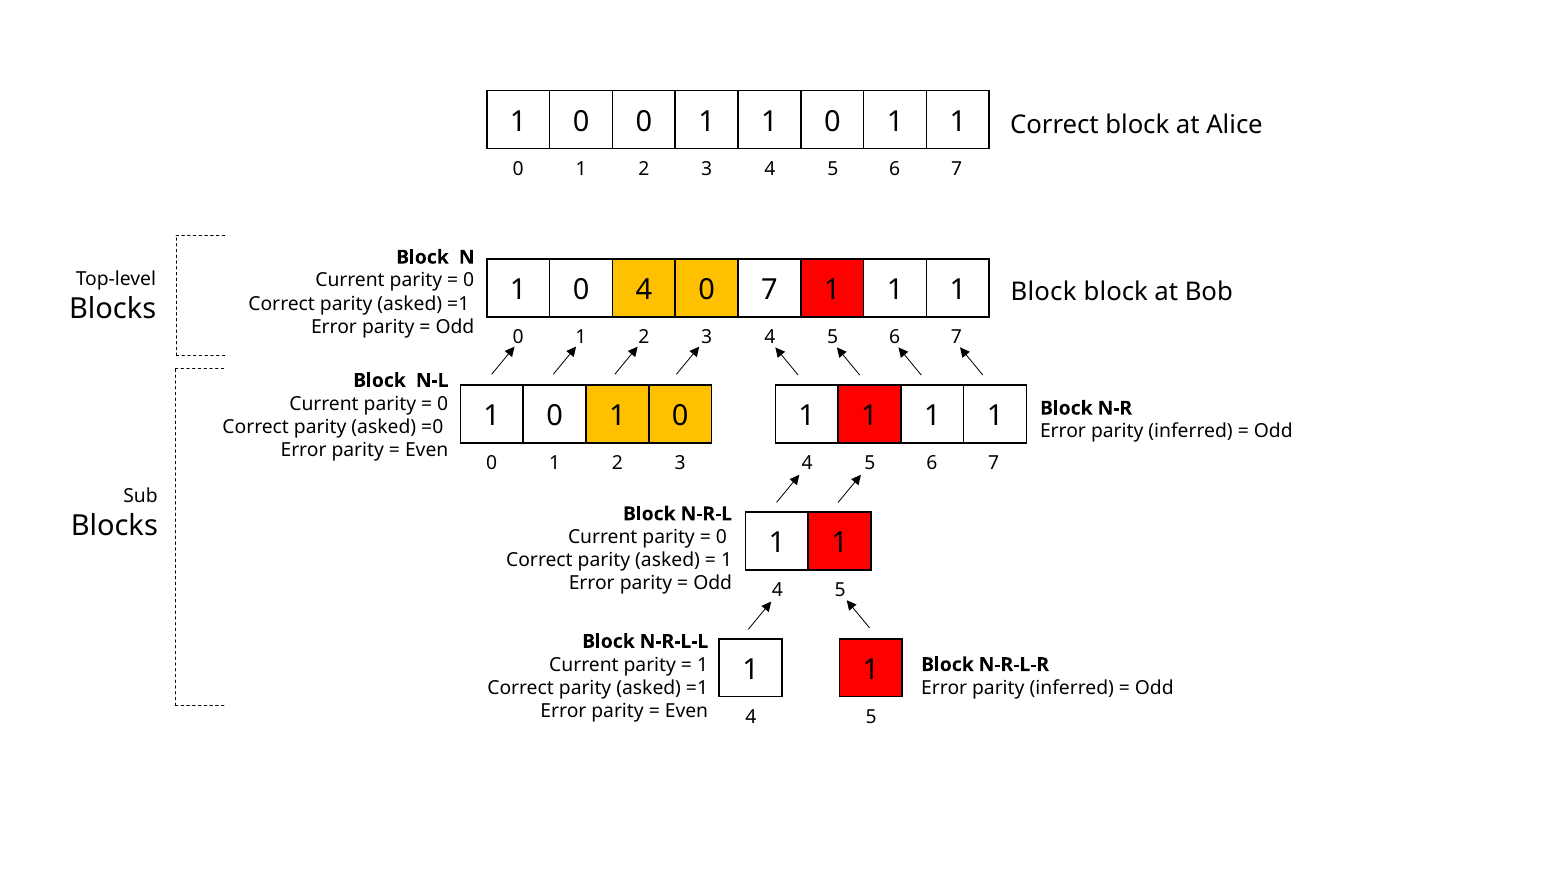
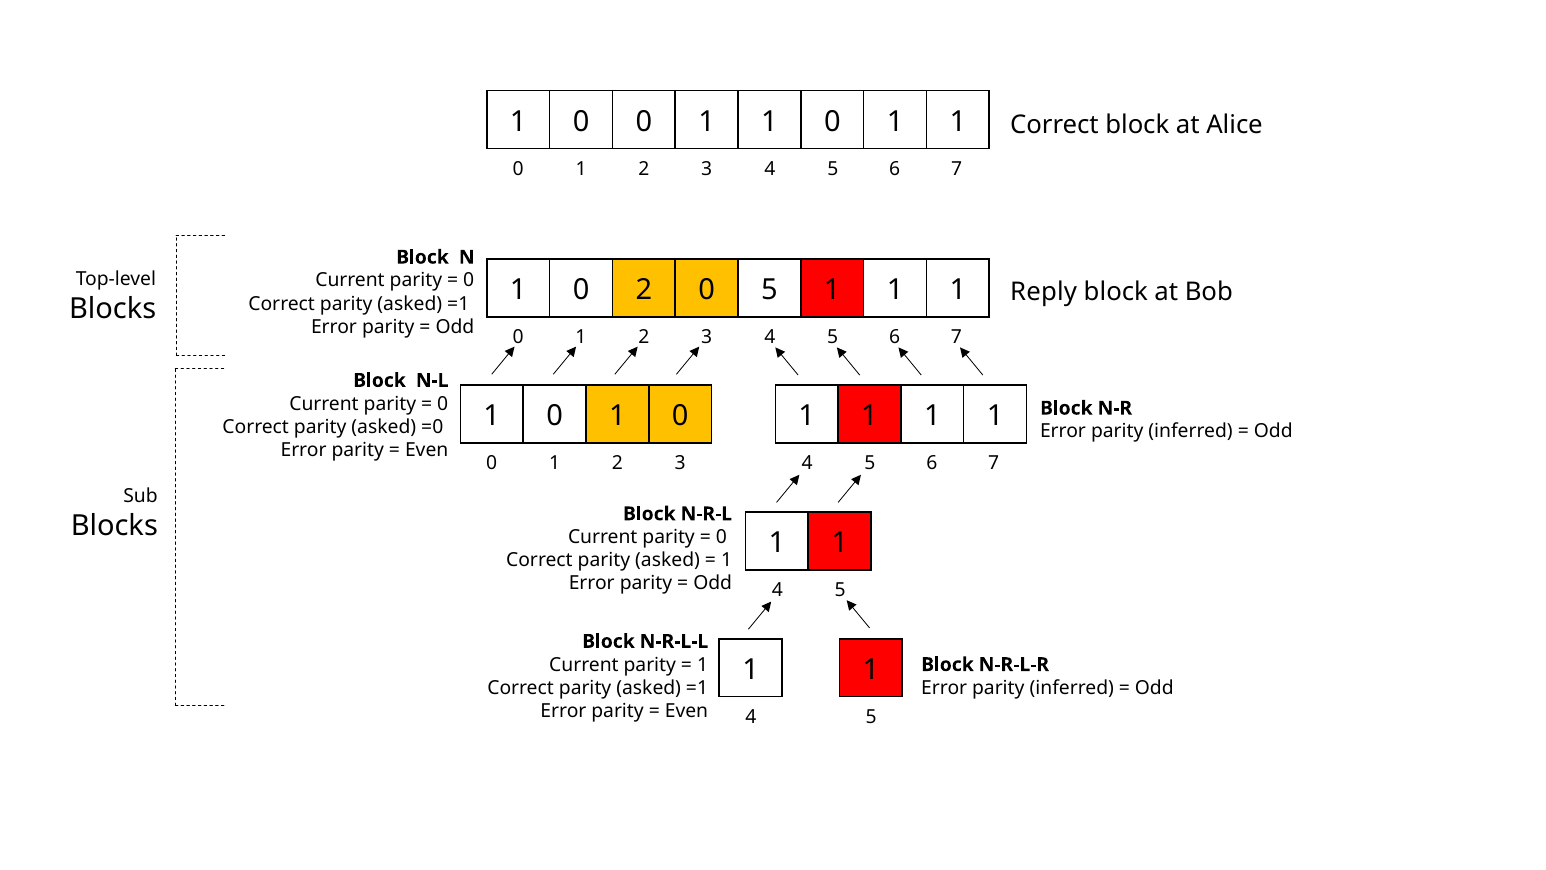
0 4: 4 -> 2 (644, 290)
0 7: 7 -> 5 (769, 290)
Block: Block -> Reply (1044, 292)
